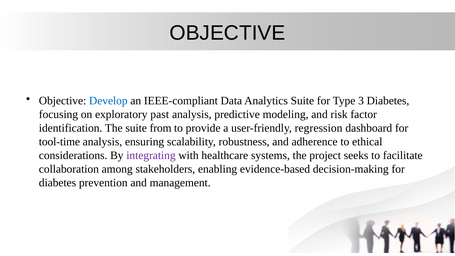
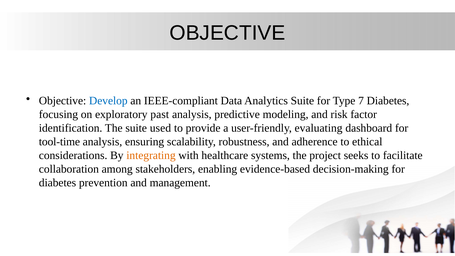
3: 3 -> 7 (361, 101)
from: from -> used (160, 128)
regression: regression -> evaluating (319, 128)
integrating colour: purple -> orange (151, 155)
